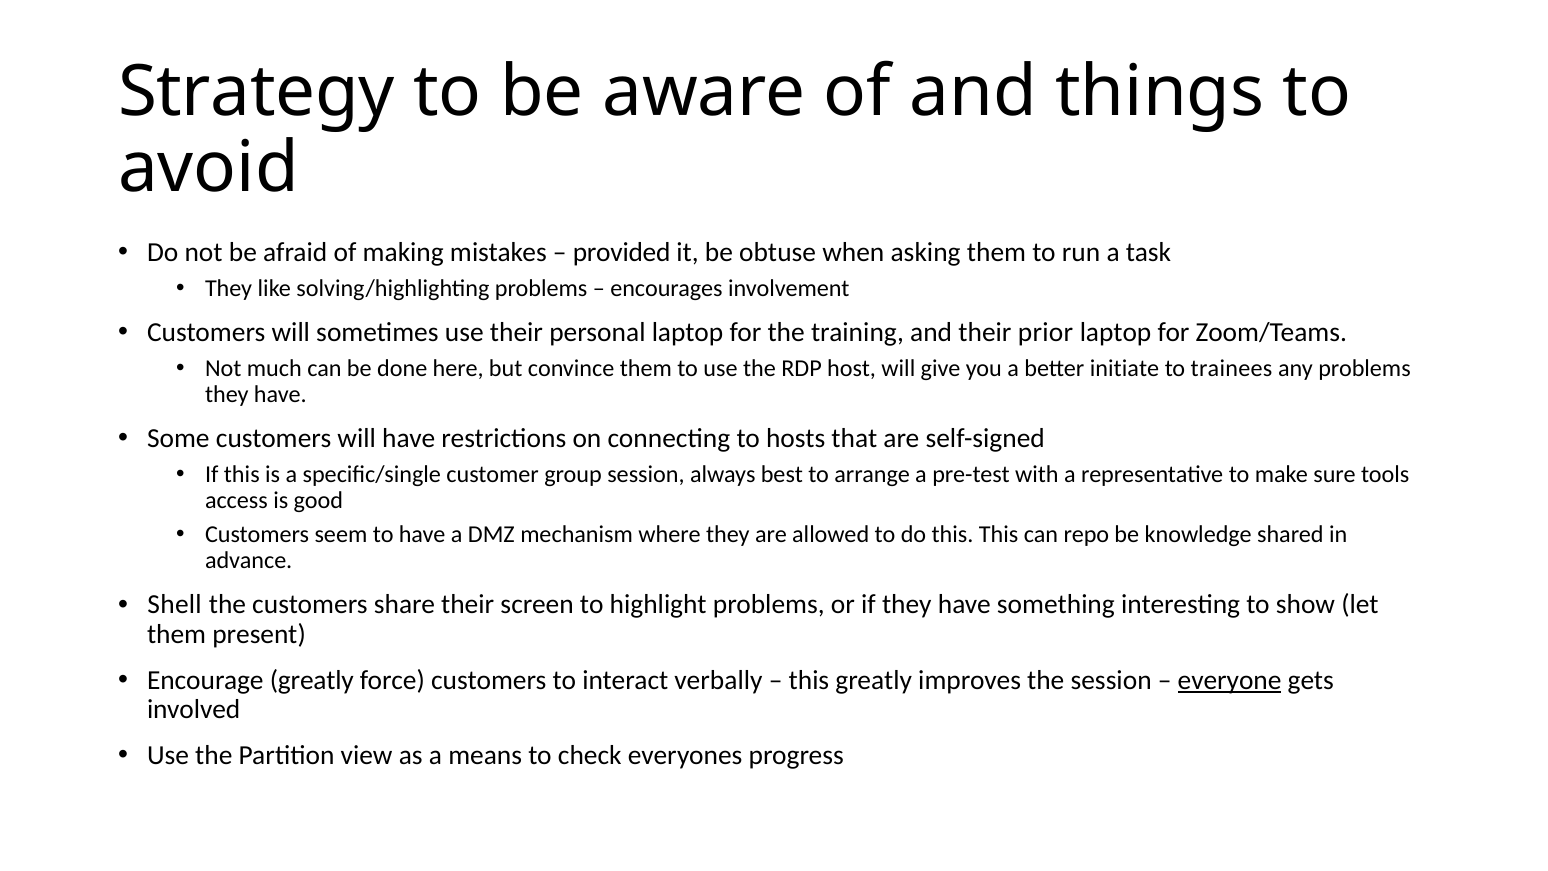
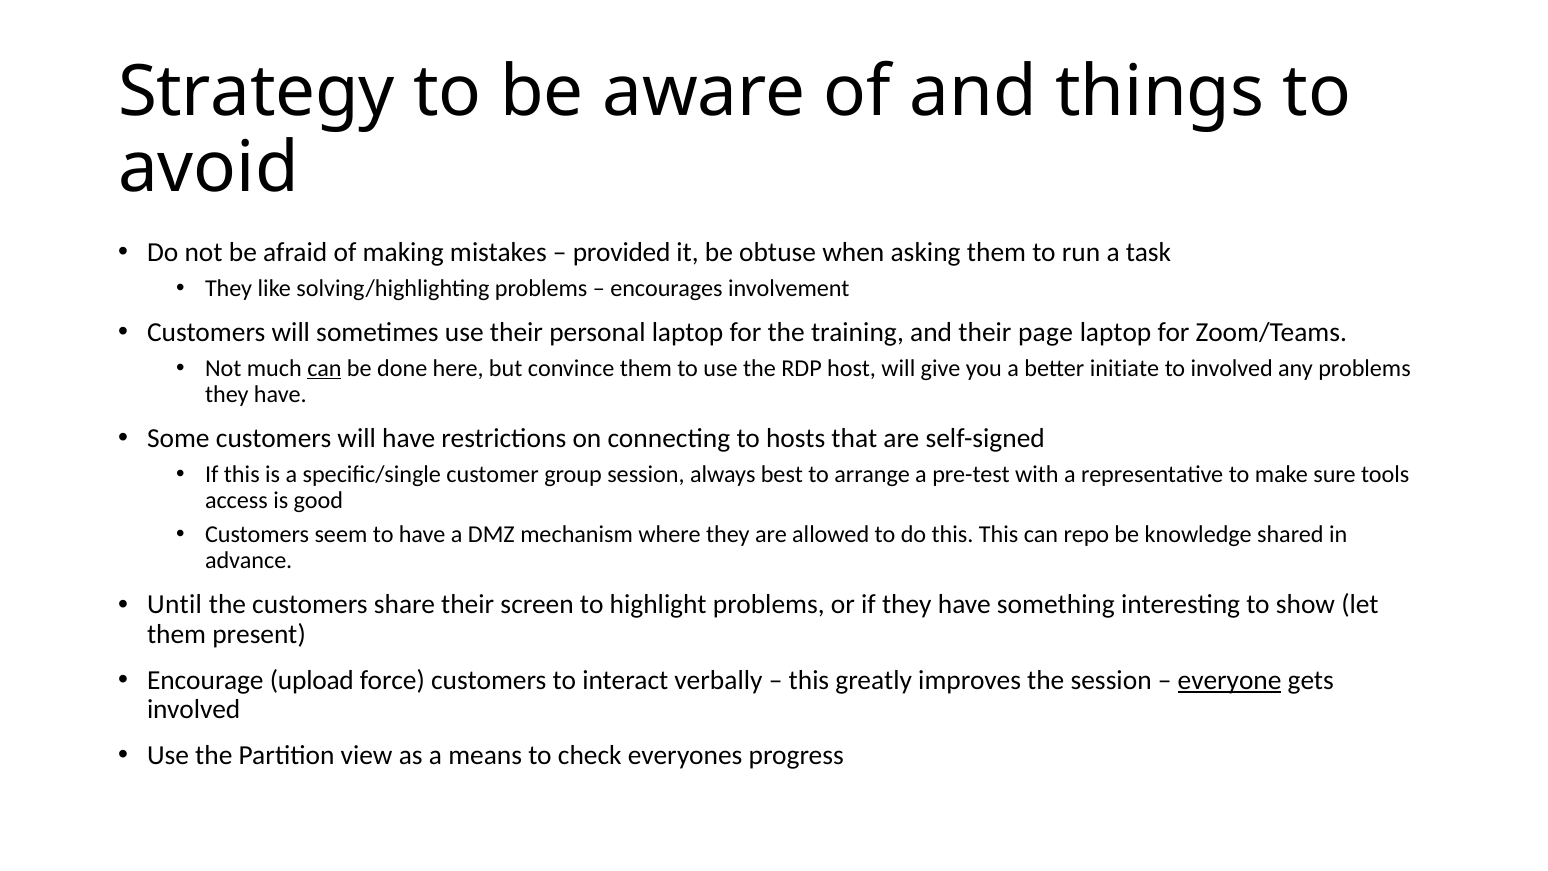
prior: prior -> page (1046, 332)
can underline: none -> present (324, 368)
to trainees: trainees -> involved (1232, 368)
Shell: Shell -> Until (175, 605)
Encourage greatly: greatly -> upload (312, 680)
